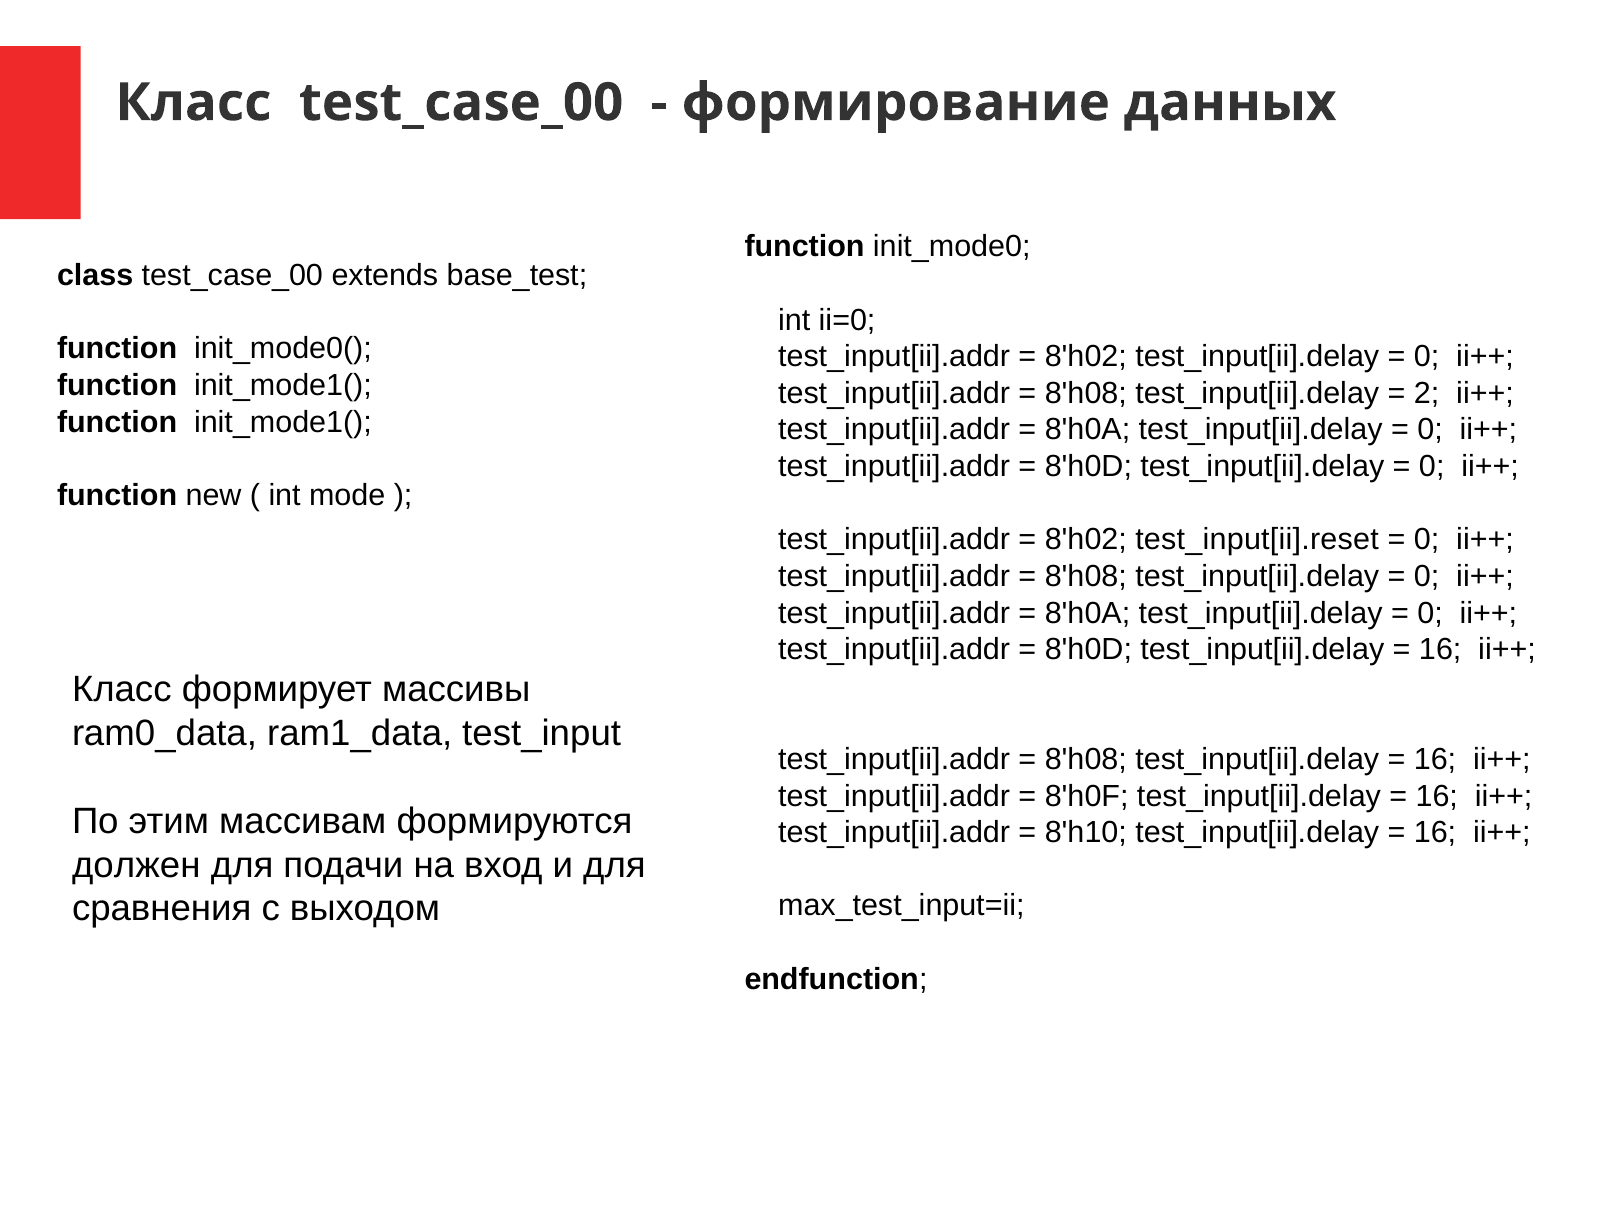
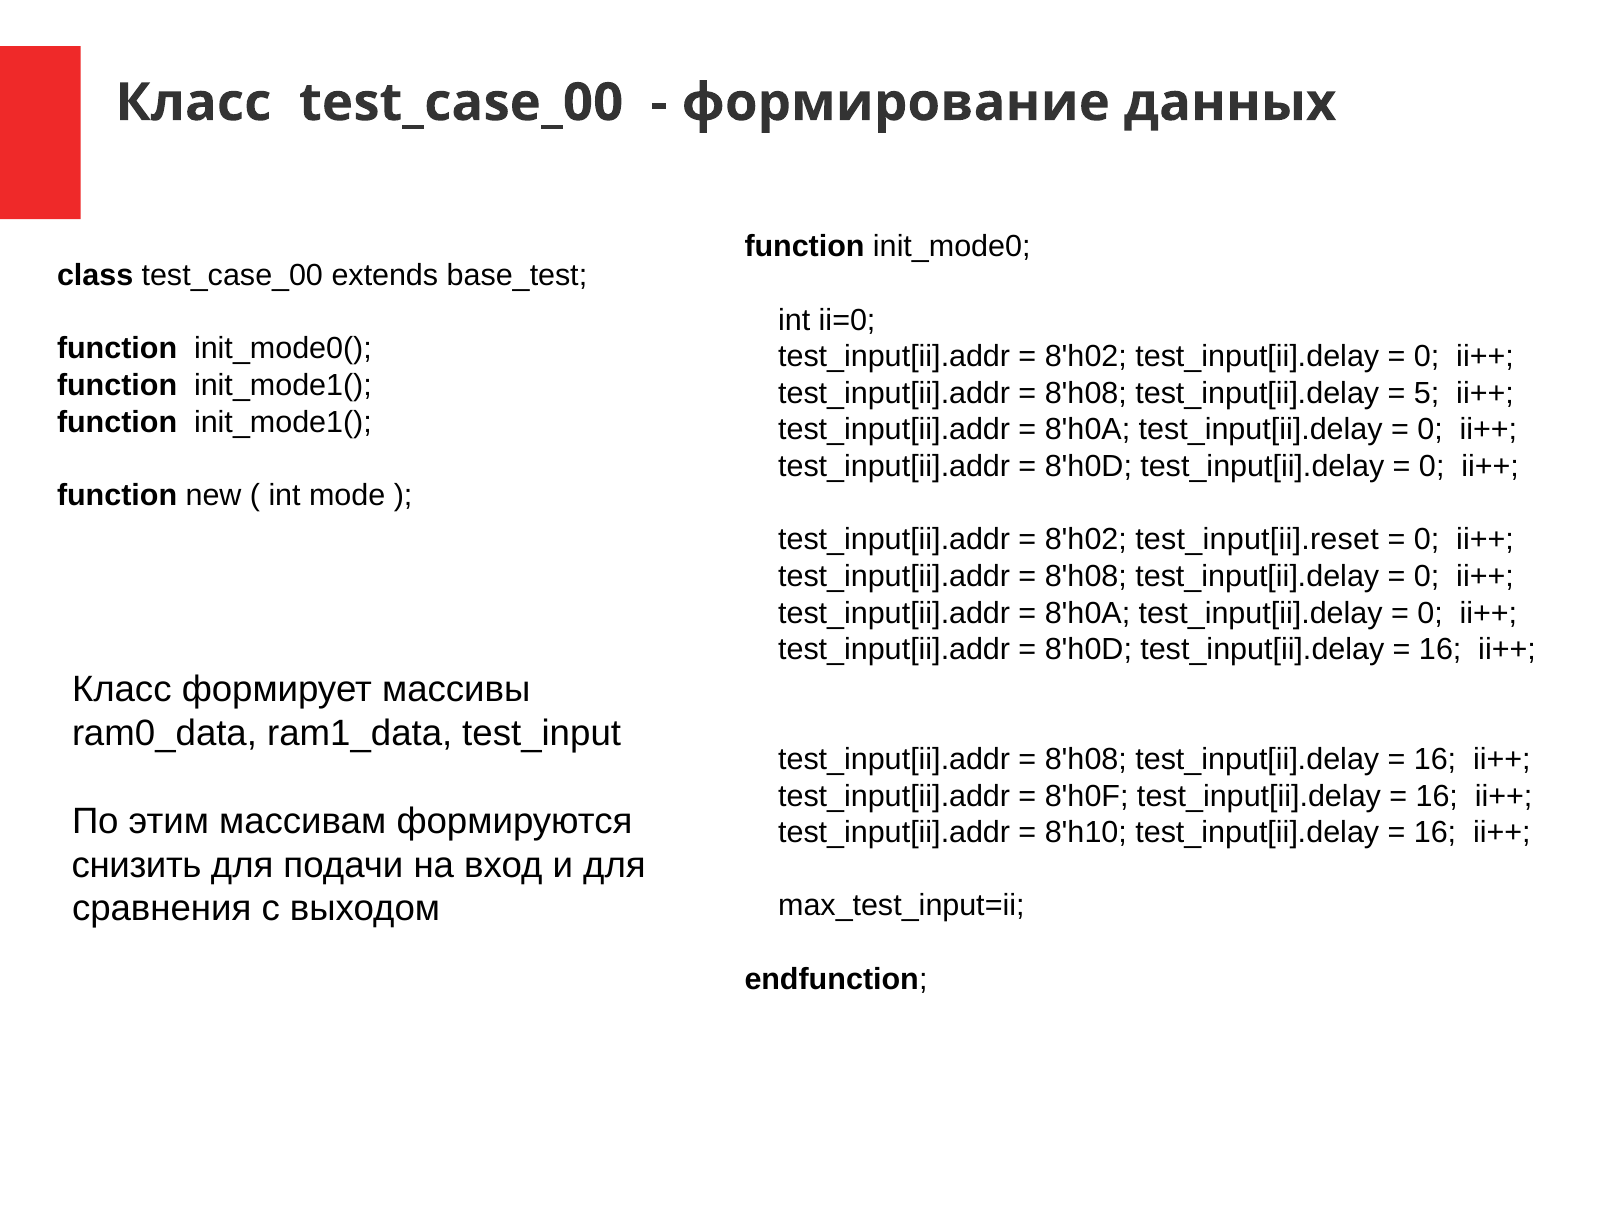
2: 2 -> 5 (1427, 393)
должен: должен -> снизить (137, 865)
